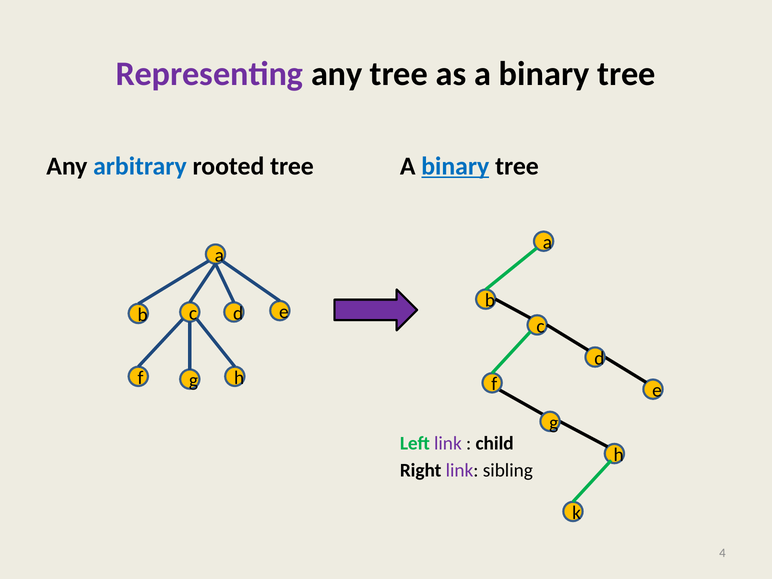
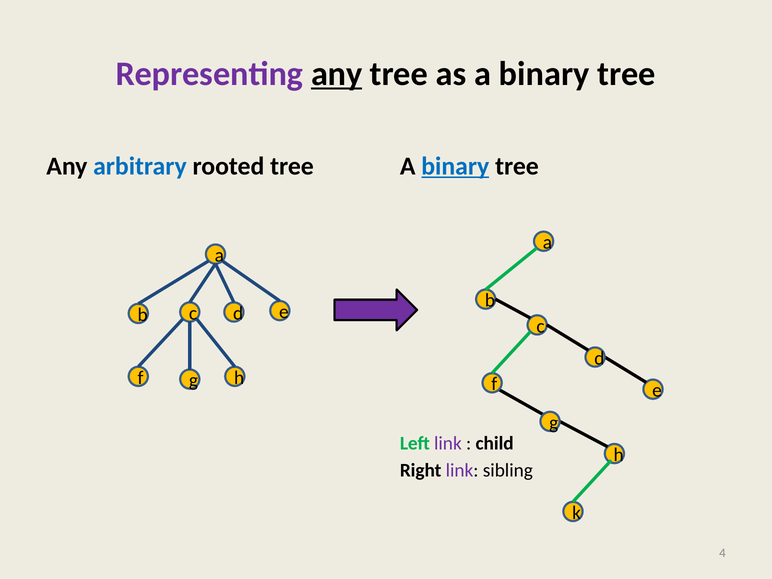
any underline: none -> present (337, 74)
